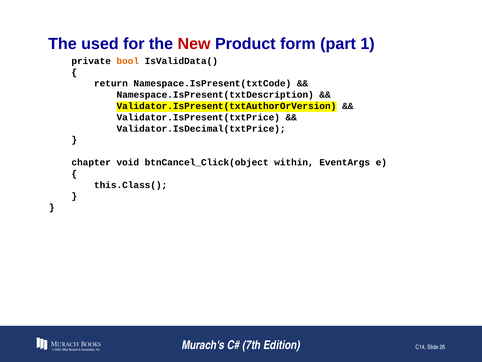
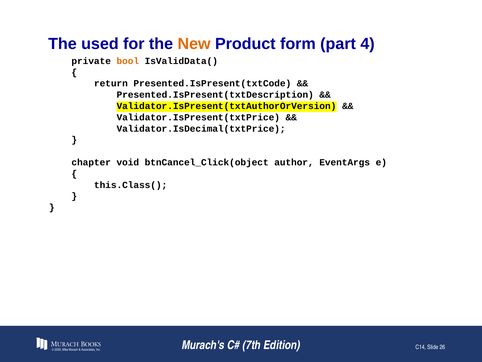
New colour: red -> orange (194, 44)
1: 1 -> 4 (368, 44)
Namespace.IsPresent(txtCode: Namespace.IsPresent(txtCode -> Presented.IsPresent(txtCode (212, 83)
Namespace.IsPresent(txtDescription: Namespace.IsPresent(txtDescription -> Presented.IsPresent(txtDescription (215, 95)
within: within -> author (294, 162)
